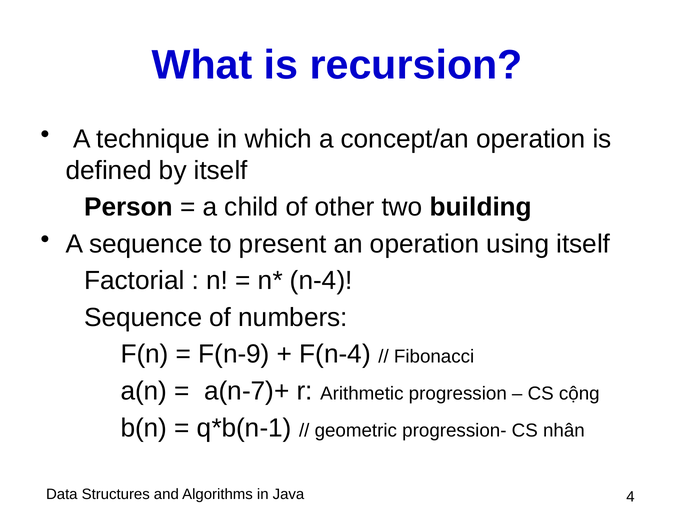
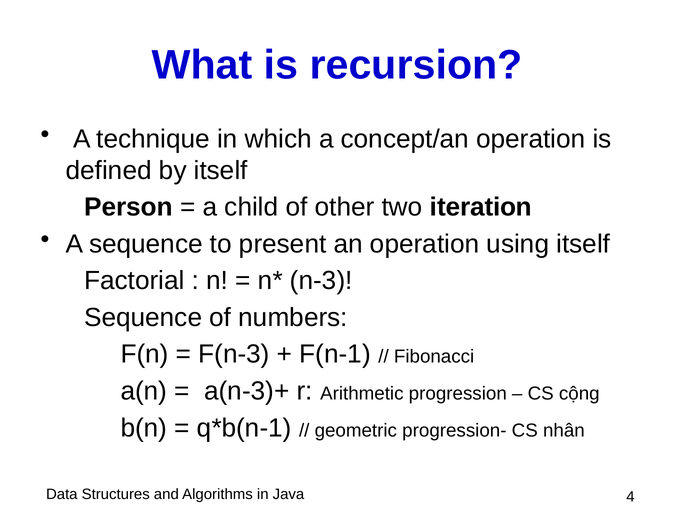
building: building -> iteration (481, 207)
n-4: n-4 -> n-3 (321, 281)
F(n-9: F(n-9 -> F(n-3 (234, 355)
F(n-4: F(n-4 -> F(n-1 (335, 355)
a(n-7)+: a(n-7)+ -> a(n-3)+ (247, 391)
